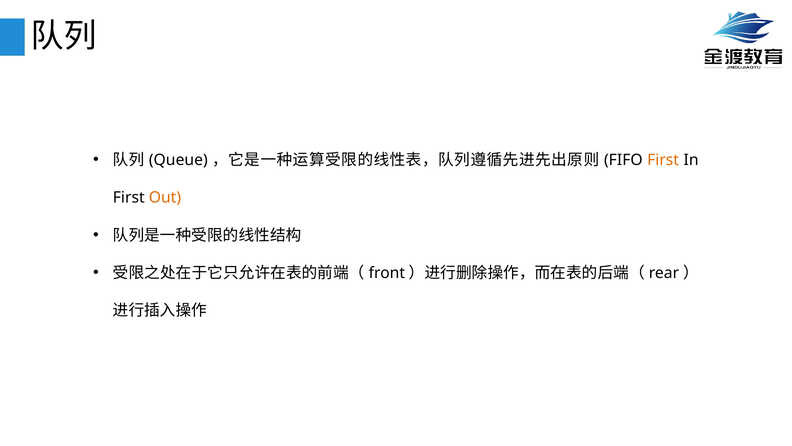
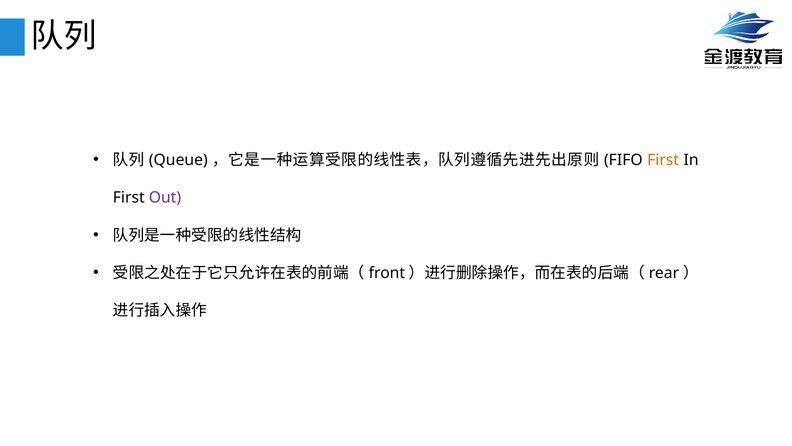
Out colour: orange -> purple (165, 197)
